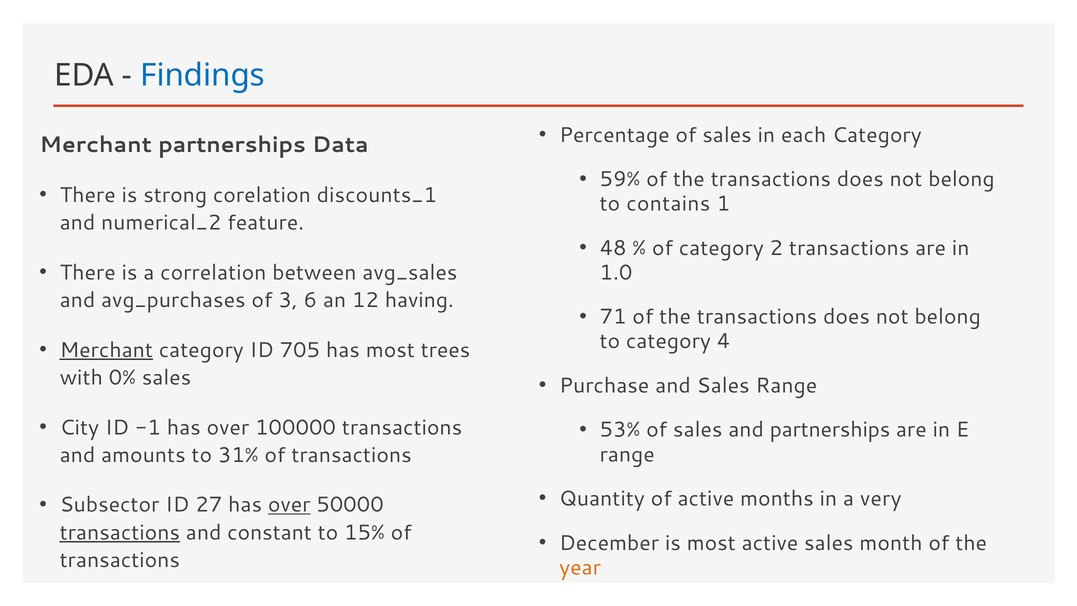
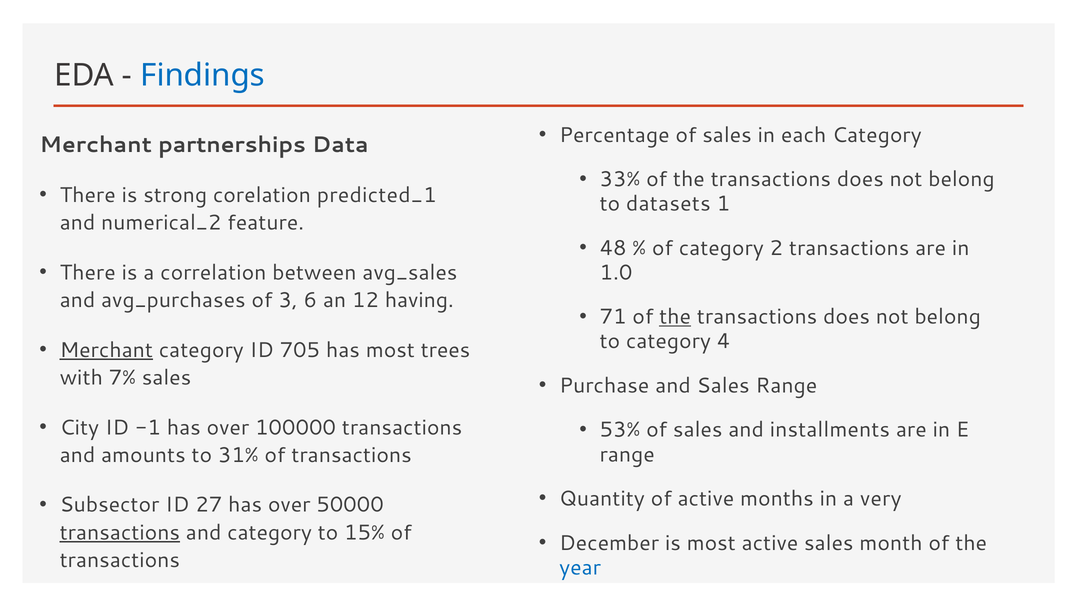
59%: 59% -> 33% (620, 179)
discounts_1: discounts_1 -> predicted_1 (377, 195)
contains: contains -> datasets (668, 204)
the underline: none -> present (675, 317)
0%: 0% -> 7% (122, 378)
and partnerships: partnerships -> installments (830, 430)
over underline: present -> none (289, 505)
and constant: constant -> category (270, 532)
year colour: orange -> blue (580, 567)
